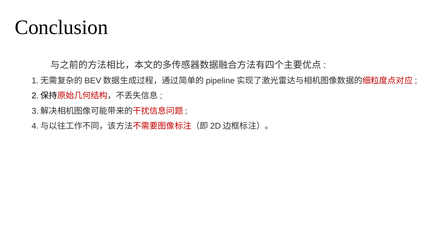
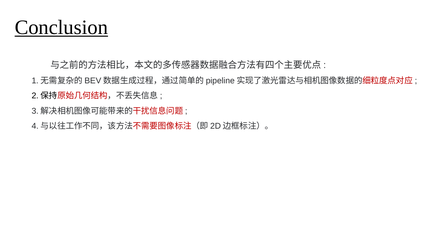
Conclusion underline: none -> present (61, 27)
